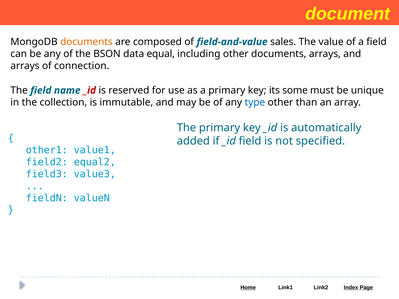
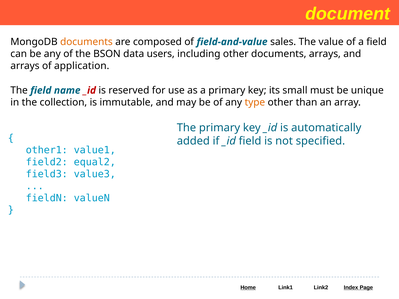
equal: equal -> users (161, 54)
connection: connection -> application (82, 66)
some: some -> small (295, 90)
type colour: blue -> orange (255, 102)
